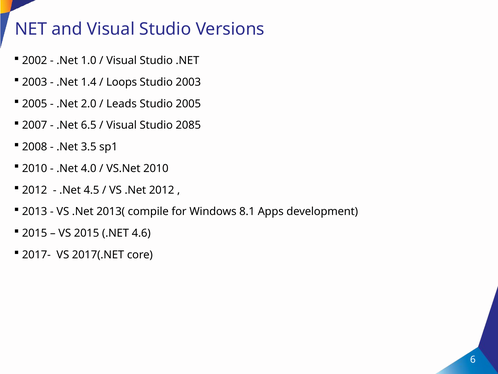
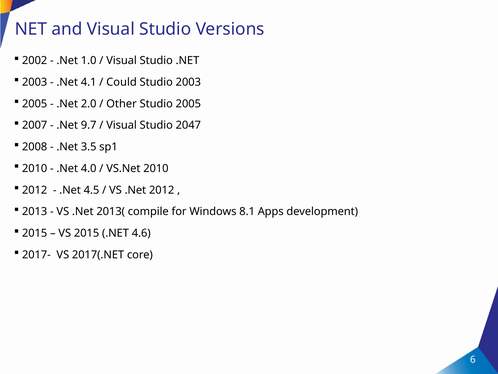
1.4: 1.4 -> 4.1 (89, 82)
Loops: Loops -> Could (121, 82)
Leads: Leads -> Other (122, 104)
6.5: 6.5 -> 9.7 (89, 125)
2085: 2085 -> 2047 (188, 125)
